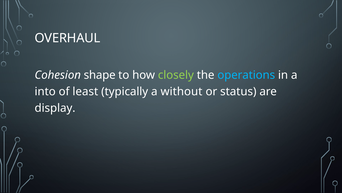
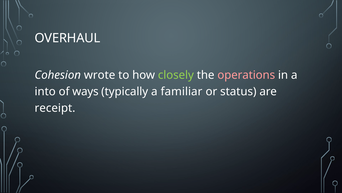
shape: shape -> wrote (100, 75)
operations colour: light blue -> pink (246, 75)
least: least -> ways (85, 91)
without: without -> familiar (181, 91)
display: display -> receipt (55, 108)
